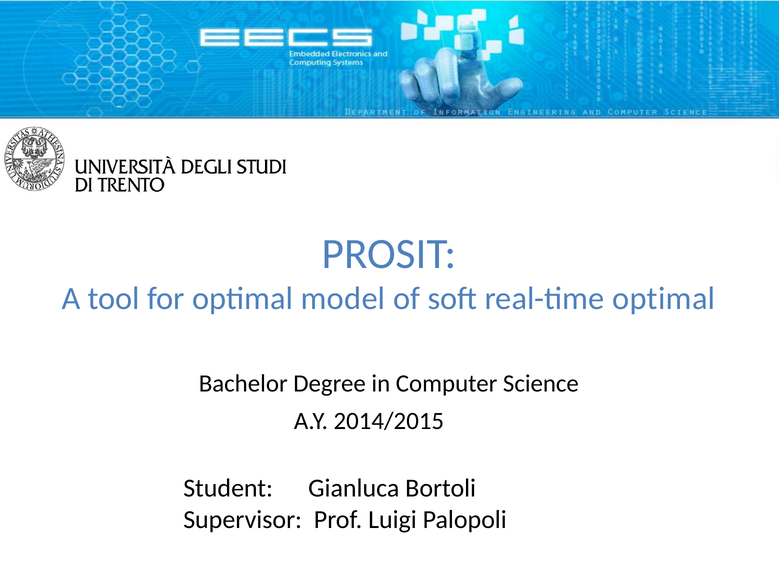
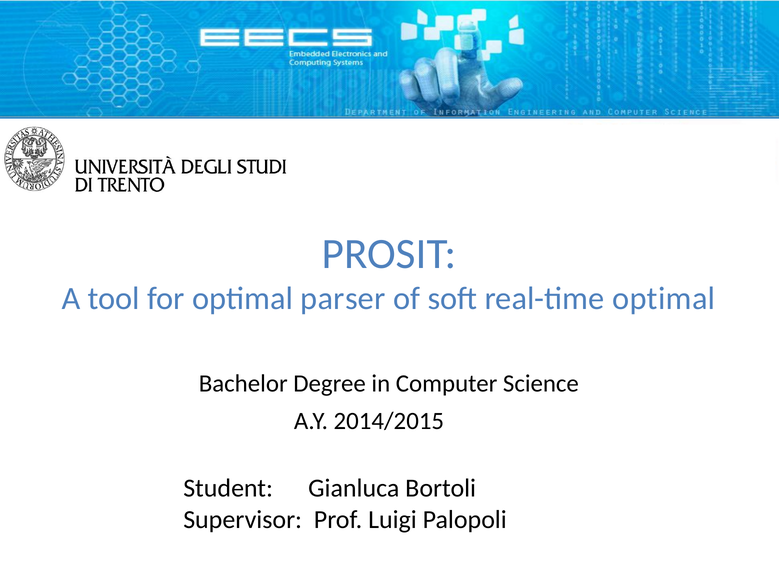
model: model -> parser (343, 299)
